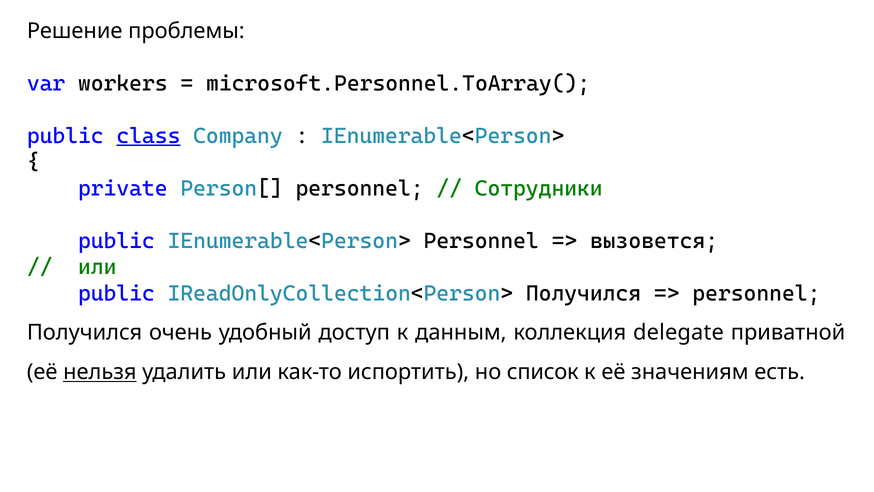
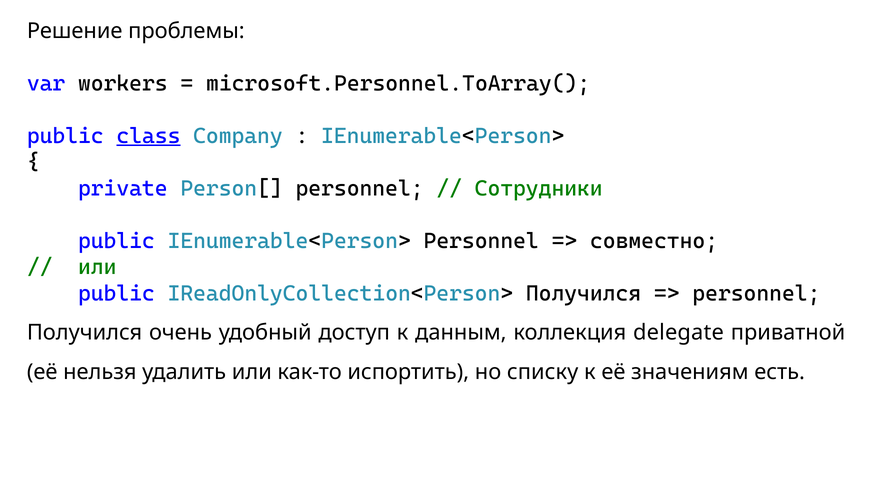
вызовется: вызовется -> совместно (654, 241)
нельзя underline: present -> none (100, 372)
список: список -> списку (543, 372)
